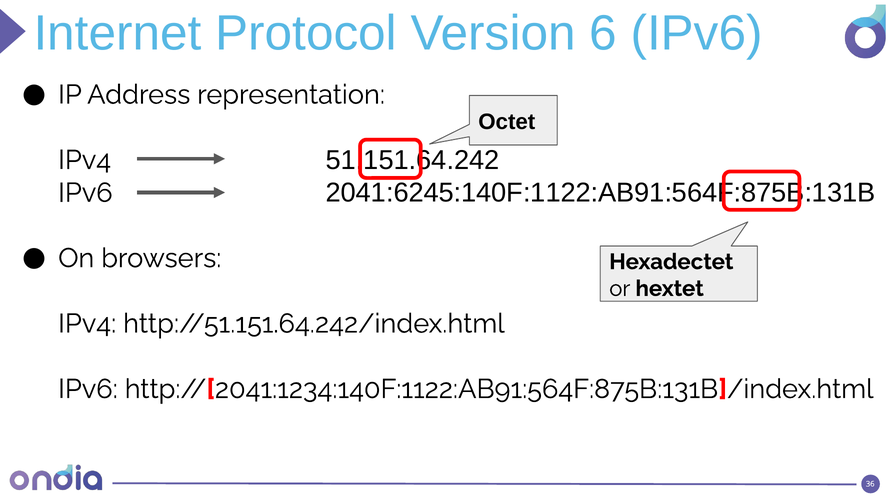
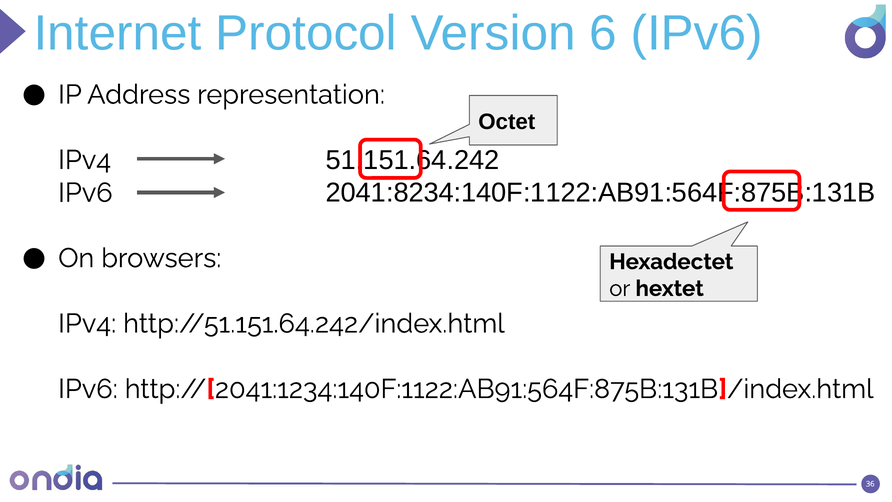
2041:6245:140F:1122:AB91:564F:875B:131B: 2041:6245:140F:1122:AB91:564F:875B:131B -> 2041:8234:140F:1122:AB91:564F:875B:131B (601, 193)
